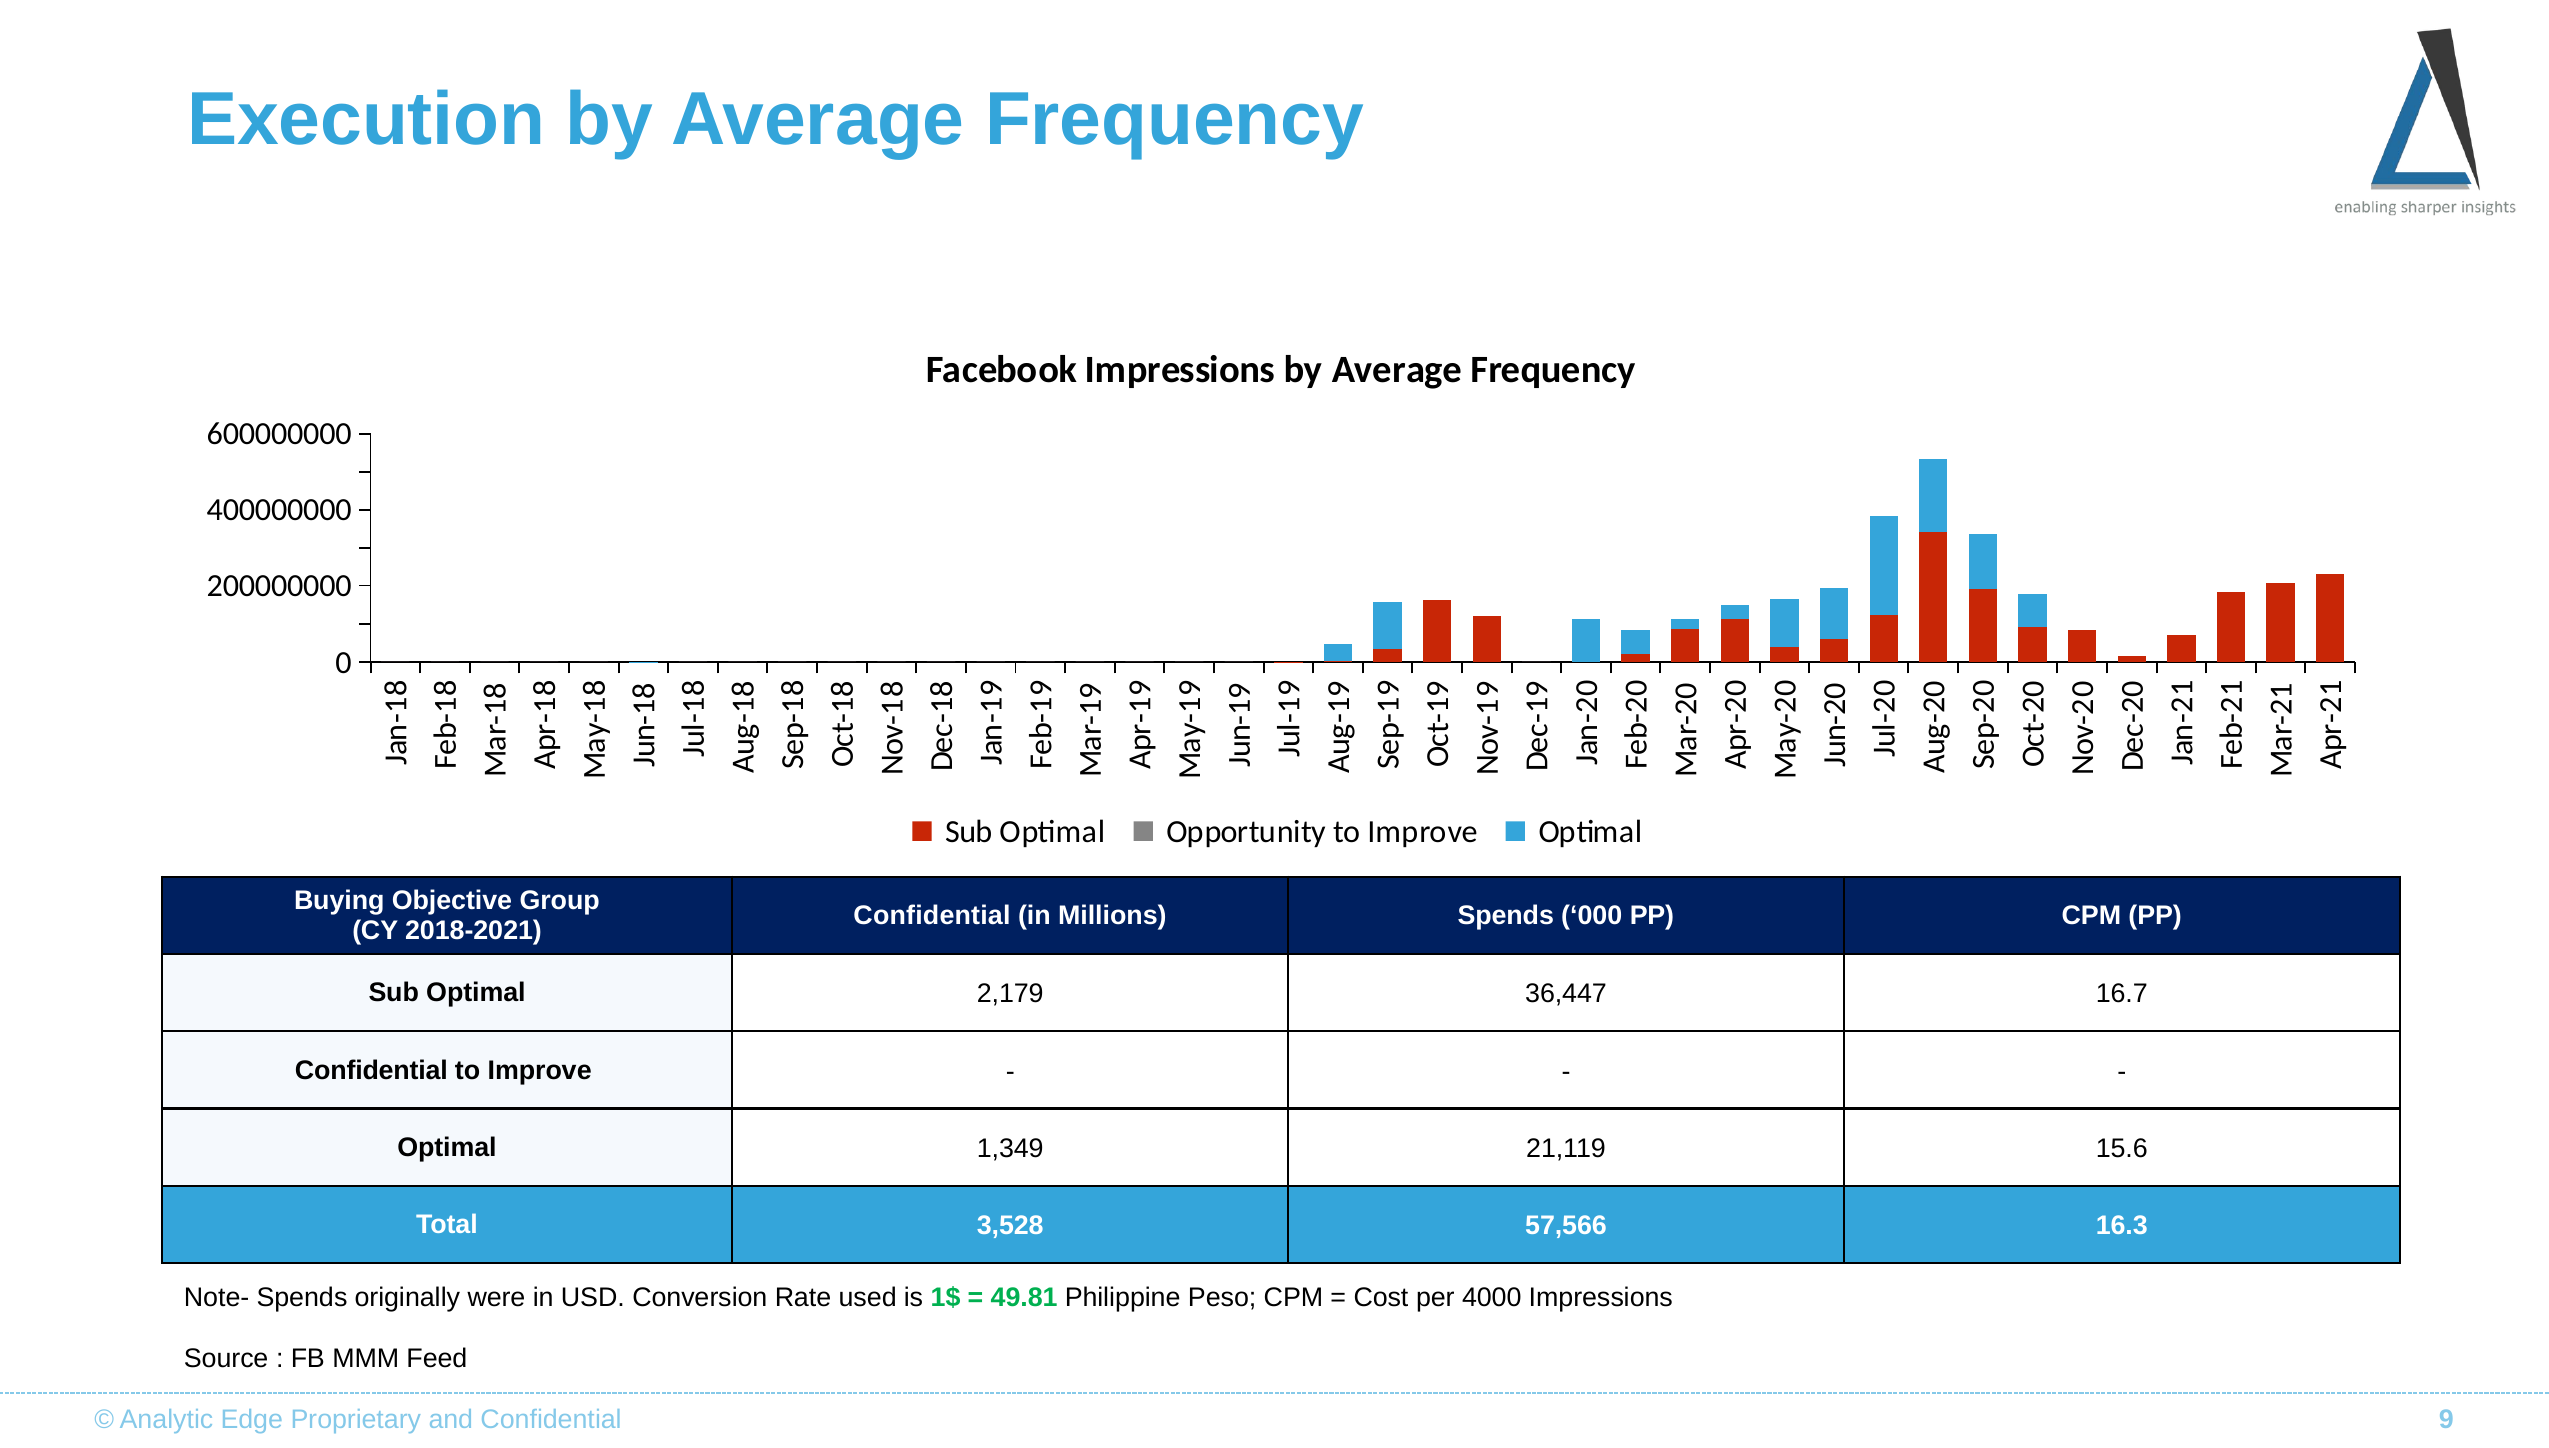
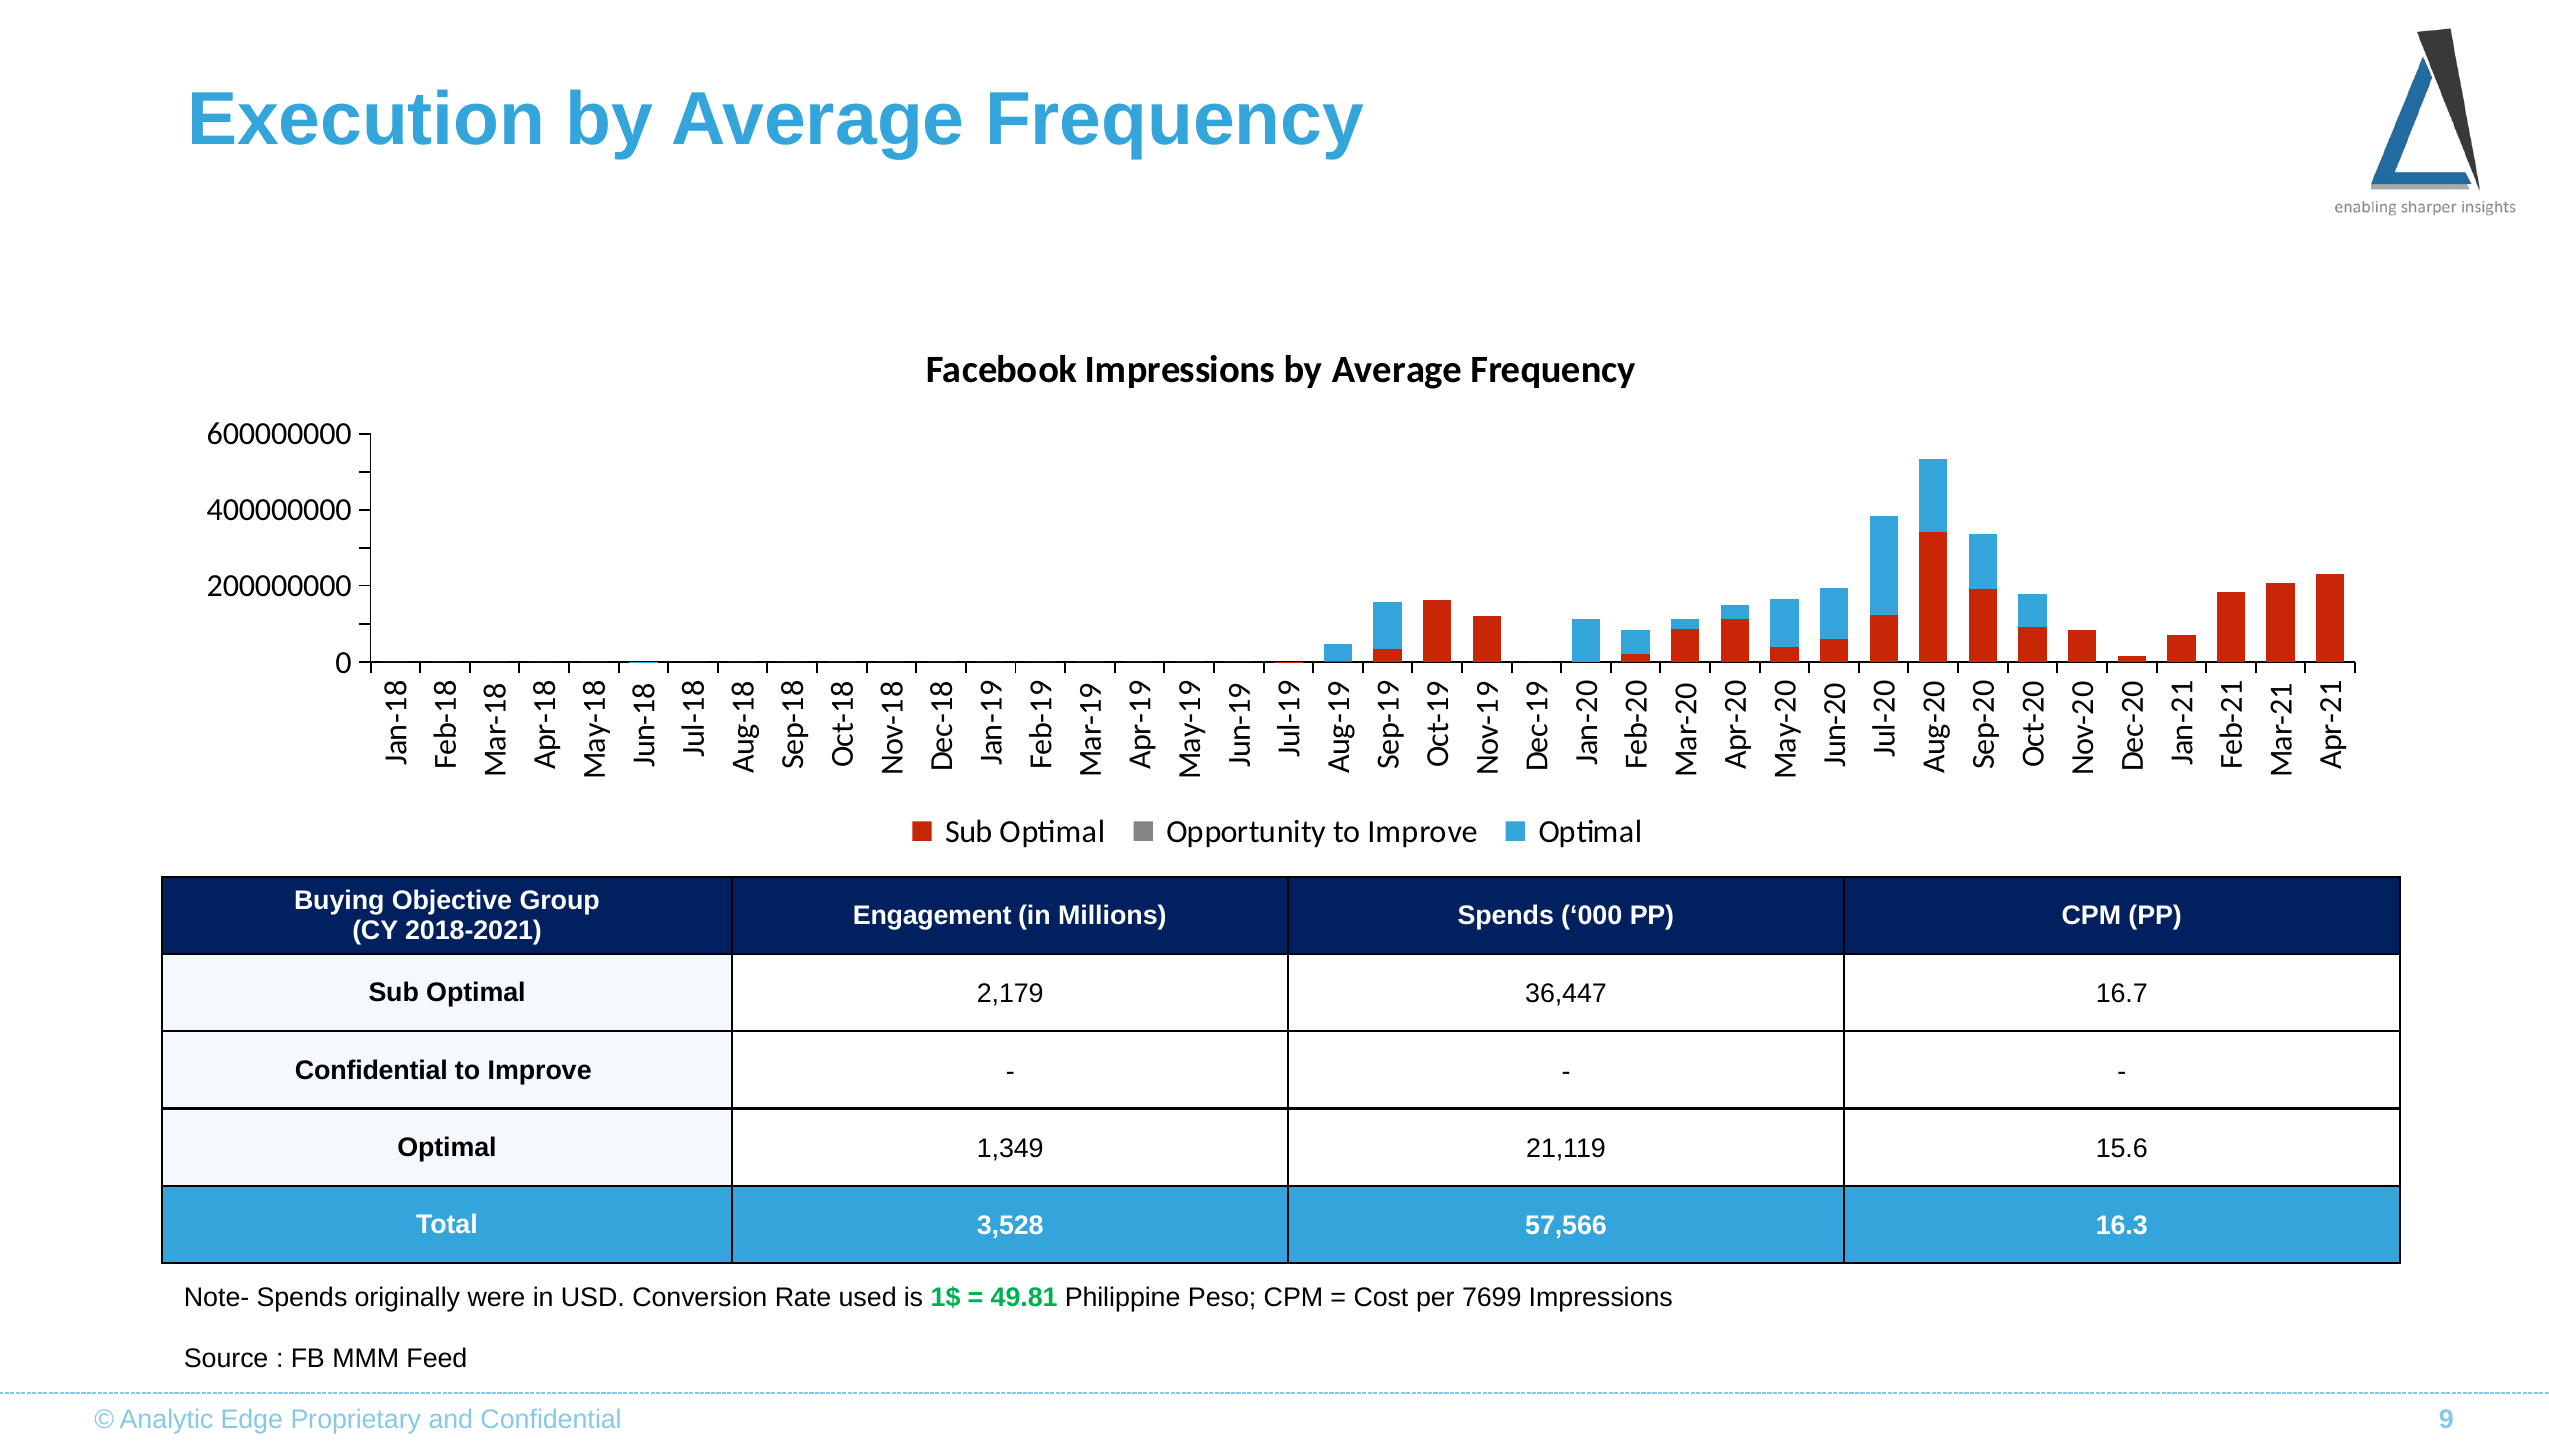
Confidential: Confidential -> Engagement (932, 916)
4000: 4000 -> 7699 (1492, 1298)
